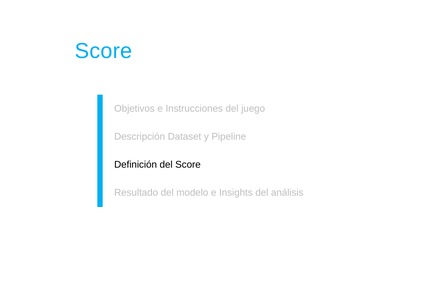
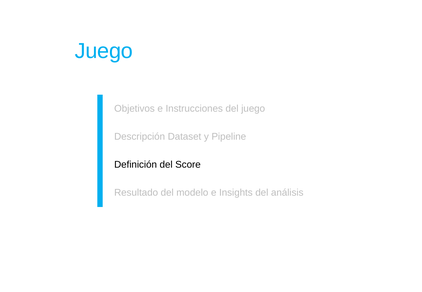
Score: Score -> Juego (104, 51)
